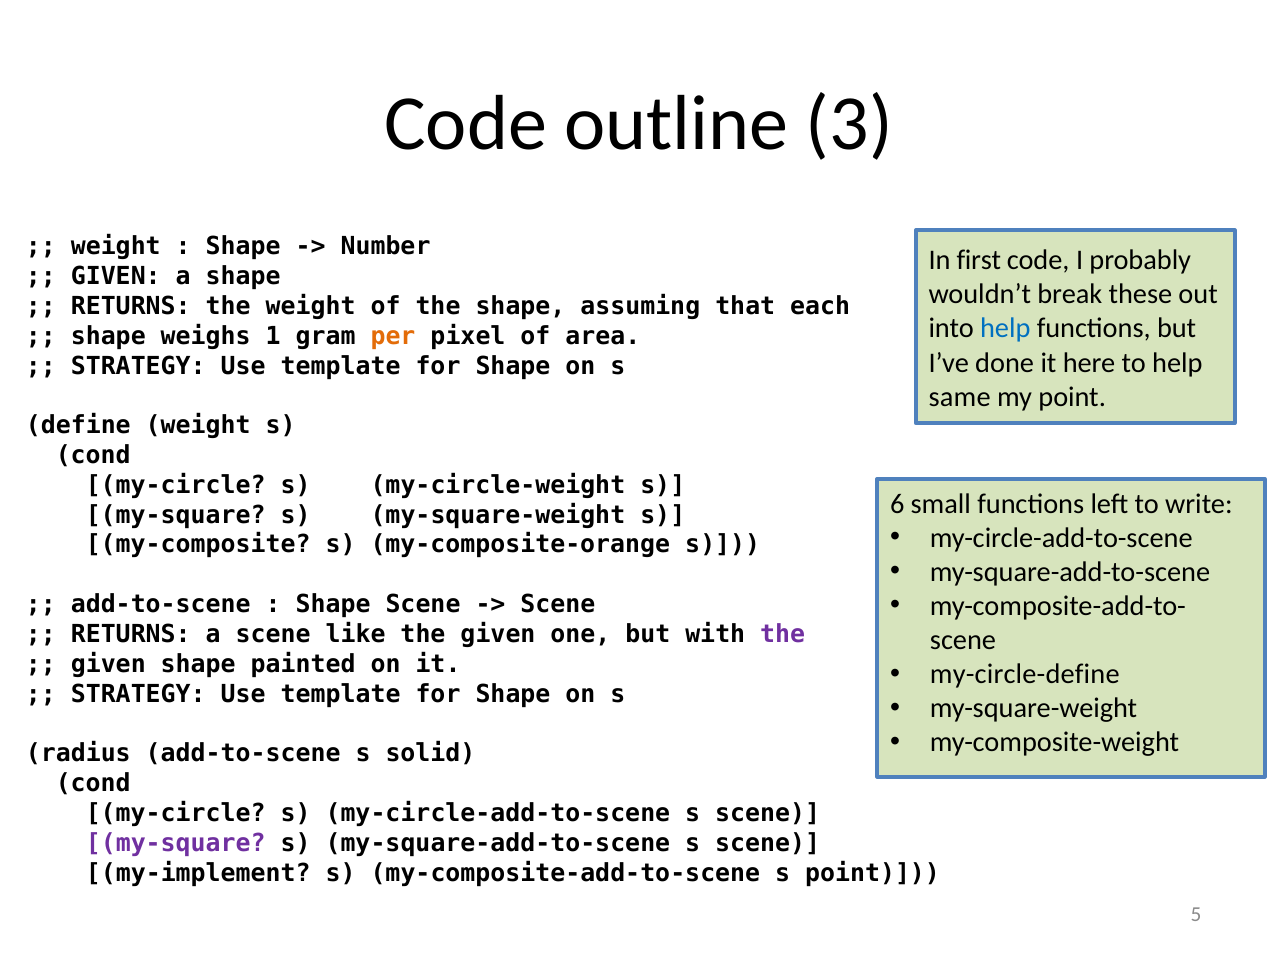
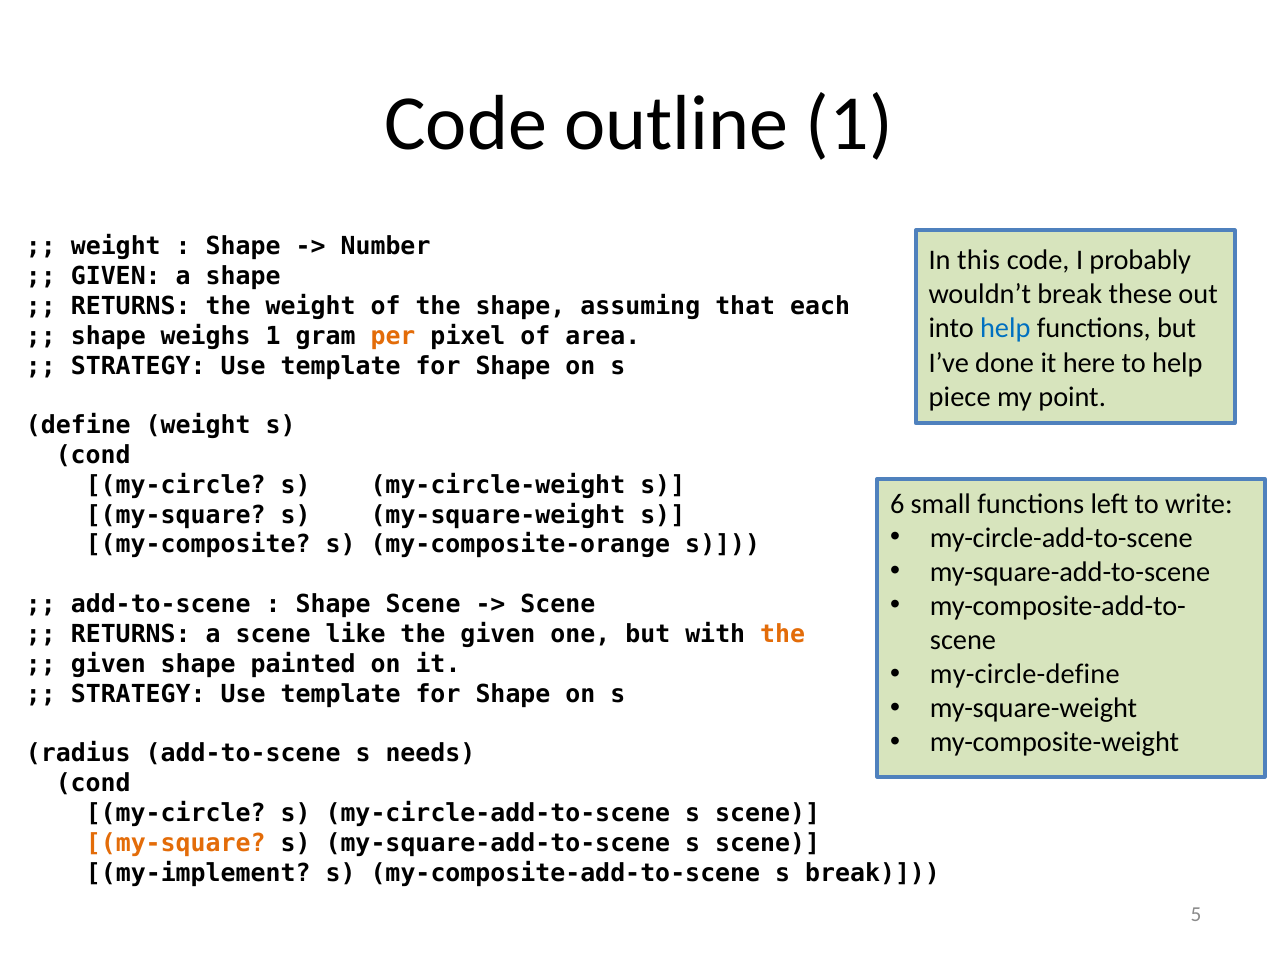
outline 3: 3 -> 1 (849, 124)
first: first -> this (979, 261)
same: same -> piece (960, 397)
the colour: purple -> orange (783, 635)
solid: solid -> needs (430, 754)
my-square colour: purple -> orange (176, 843)
s point: point -> break (873, 873)
